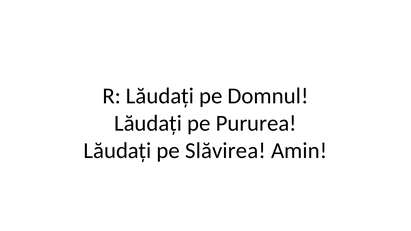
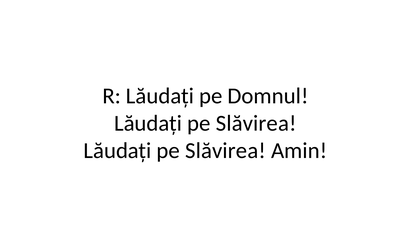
Pururea: Pururea -> Slăvirea (256, 123)
